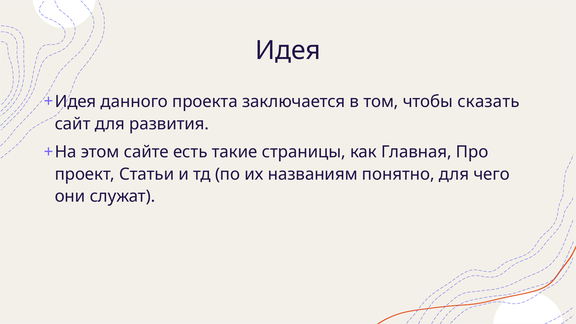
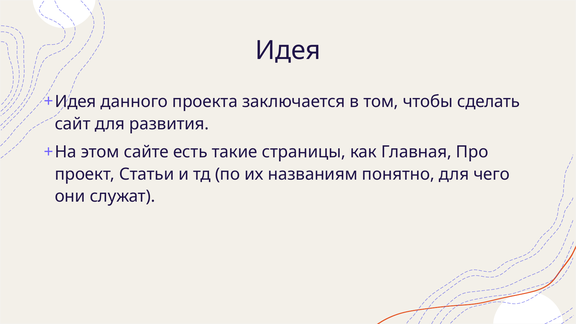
сказать: сказать -> сделать (489, 102)
